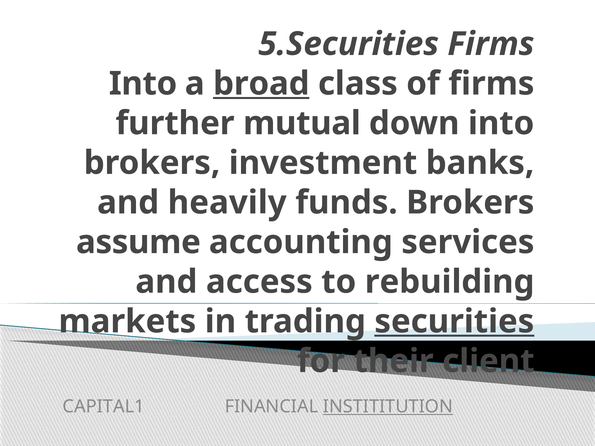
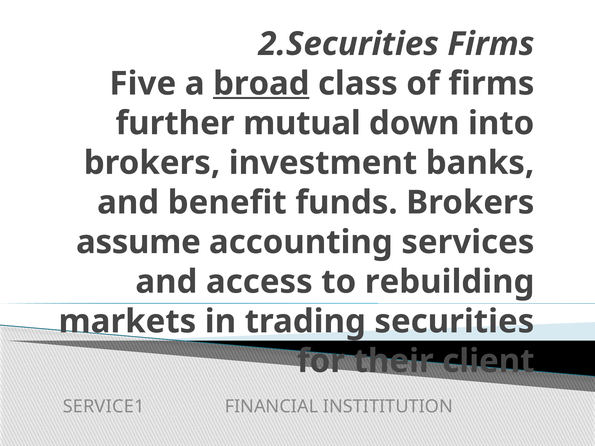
5.Securities: 5.Securities -> 2.Securities (349, 44)
Into: Into -> Five (143, 84)
heavily: heavily -> benefit (227, 203)
securities underline: present -> none (454, 322)
CAPITAL1: CAPITAL1 -> SERVICE1 (104, 407)
INSTITITUTION underline: present -> none (388, 407)
